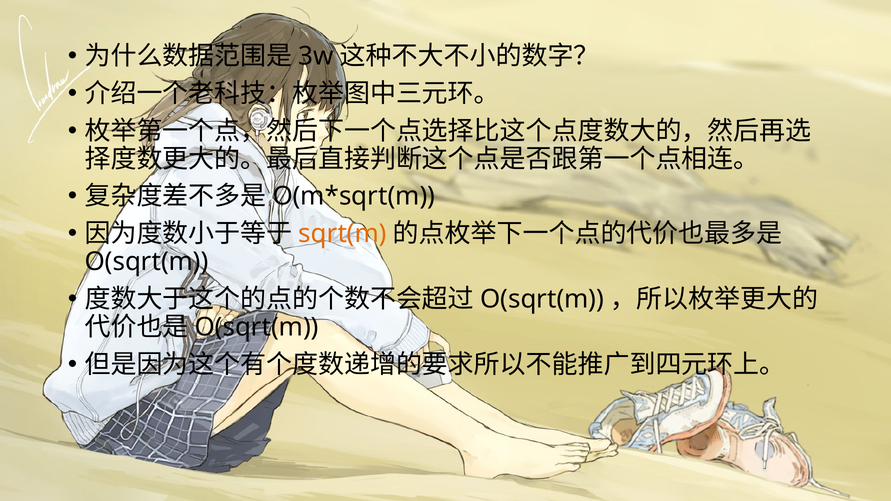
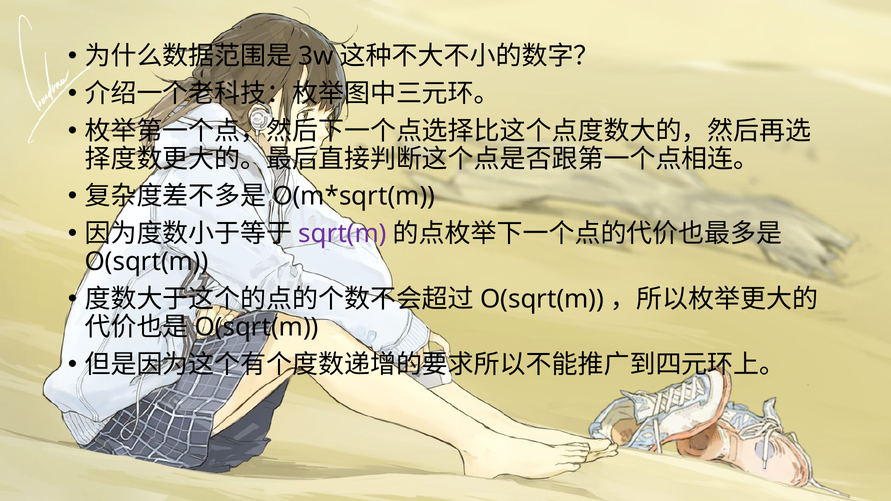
sqrt(m colour: orange -> purple (343, 234)
